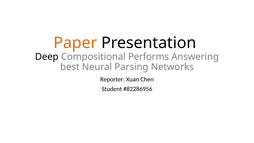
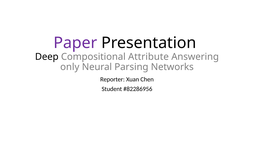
Paper colour: orange -> purple (75, 43)
Performs: Performs -> Attribute (148, 57)
best: best -> only (70, 67)
